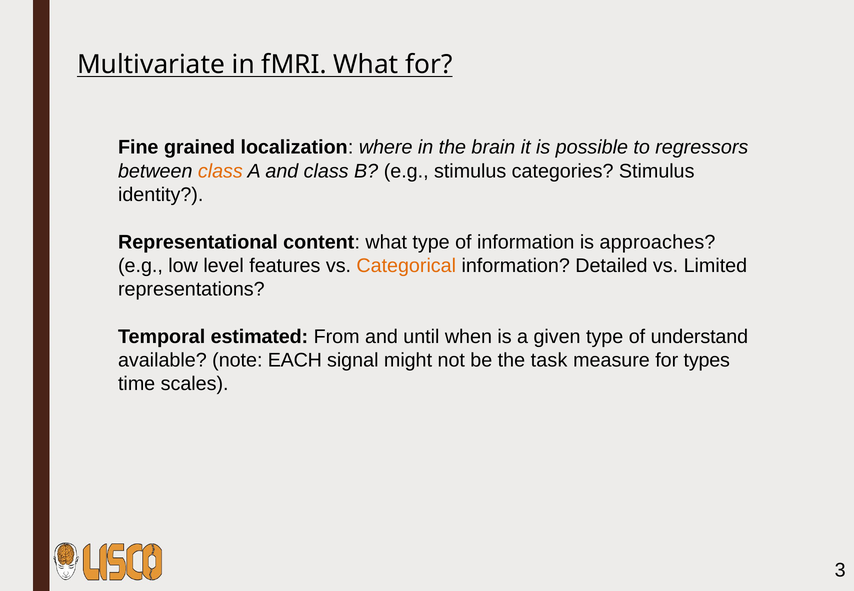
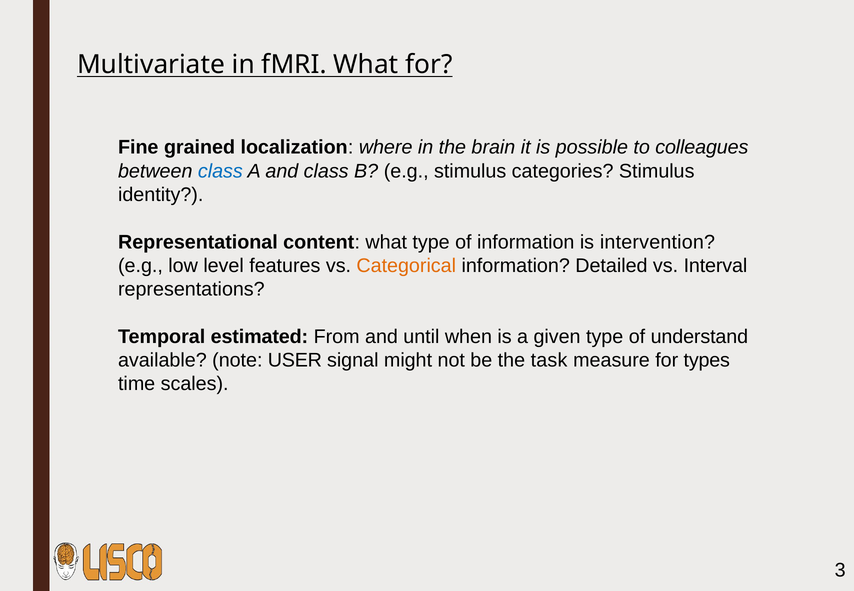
regressors: regressors -> colleagues (702, 148)
class colour: orange -> blue (220, 171)
approaches: approaches -> intervention (658, 242)
Limited: Limited -> Interval (715, 266)
EACH: EACH -> USER (295, 360)
